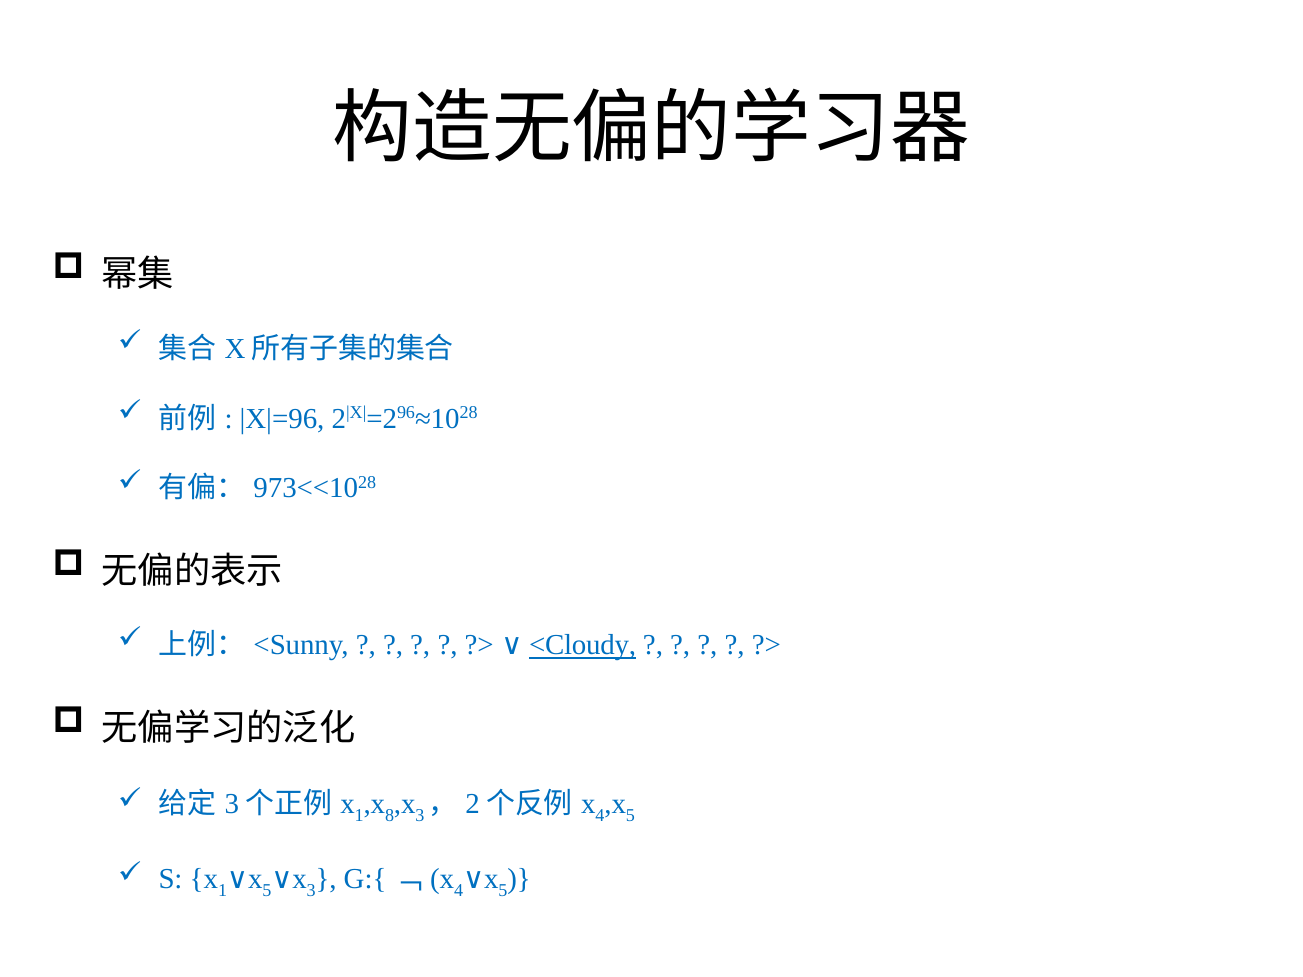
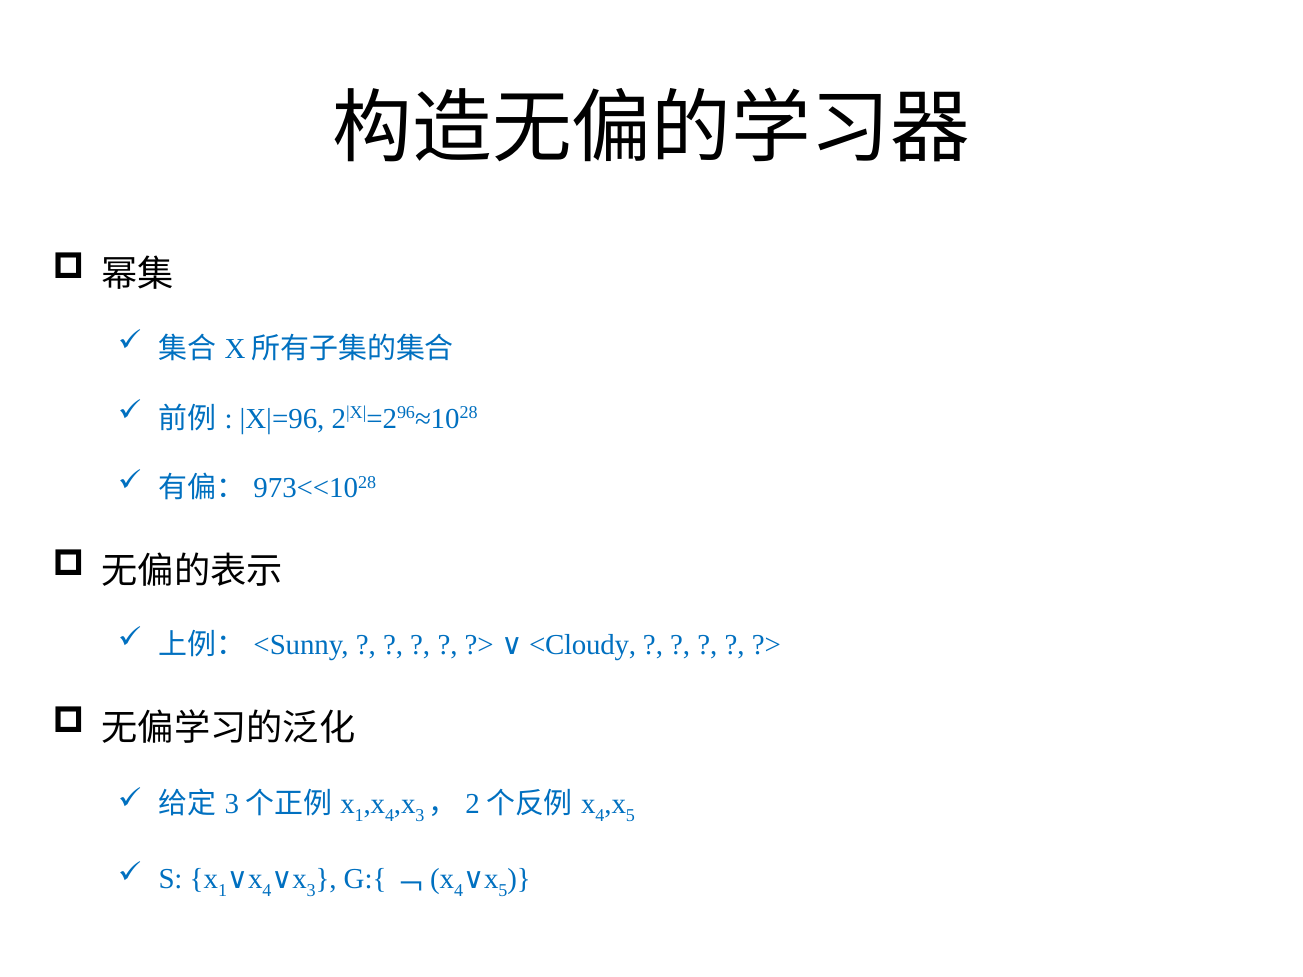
<Cloudy underline: present -> none (583, 646)
8: 8 -> 4 (390, 816)
5: 5 -> 4 (267, 891)
